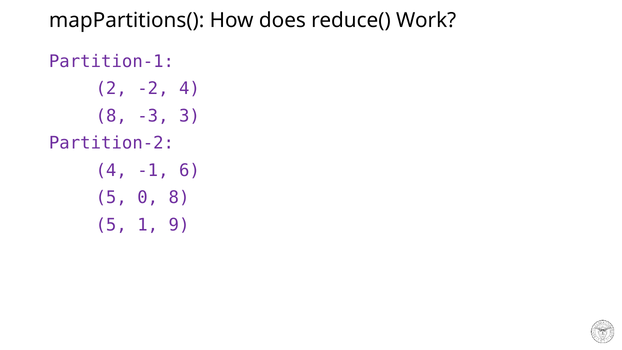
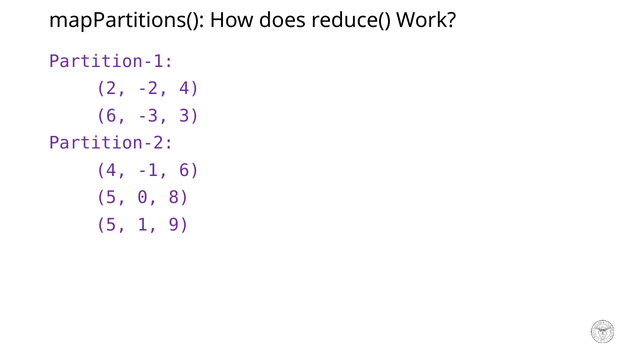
8: 8 -> 6 (111, 116)
